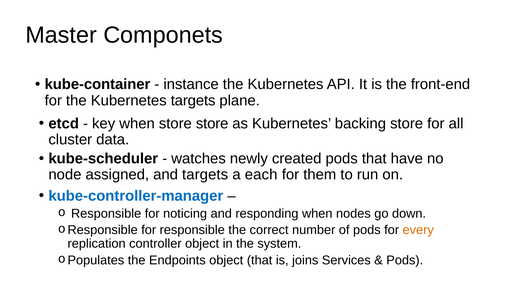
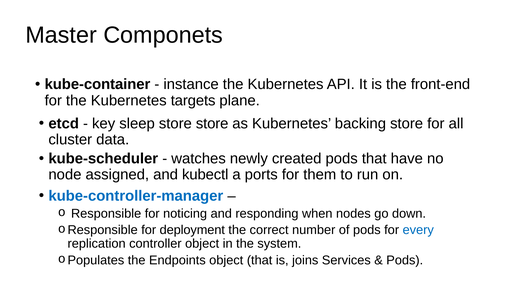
key when: when -> sleep (137, 123)
and targets: targets -> kubectl (205, 175)
each: each -> ports (261, 175)
for responsible: responsible -> deployment (192, 230)
every colour: orange -> blue (418, 230)
